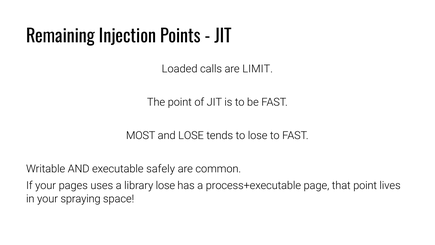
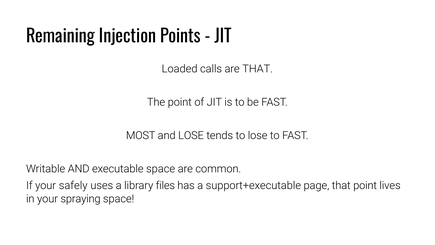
are LIMIT: LIMIT -> THAT (258, 69)
executable safely: safely -> space (161, 169)
pages: pages -> safely (73, 185)
library lose: lose -> files (165, 185)
process+executable: process+executable -> support+executable (253, 185)
